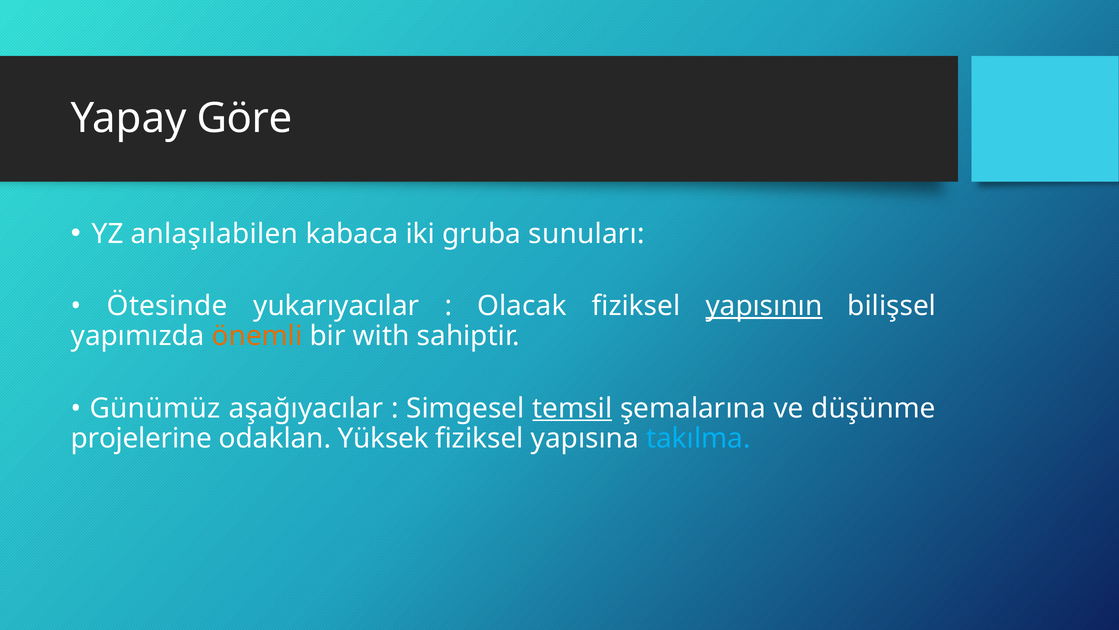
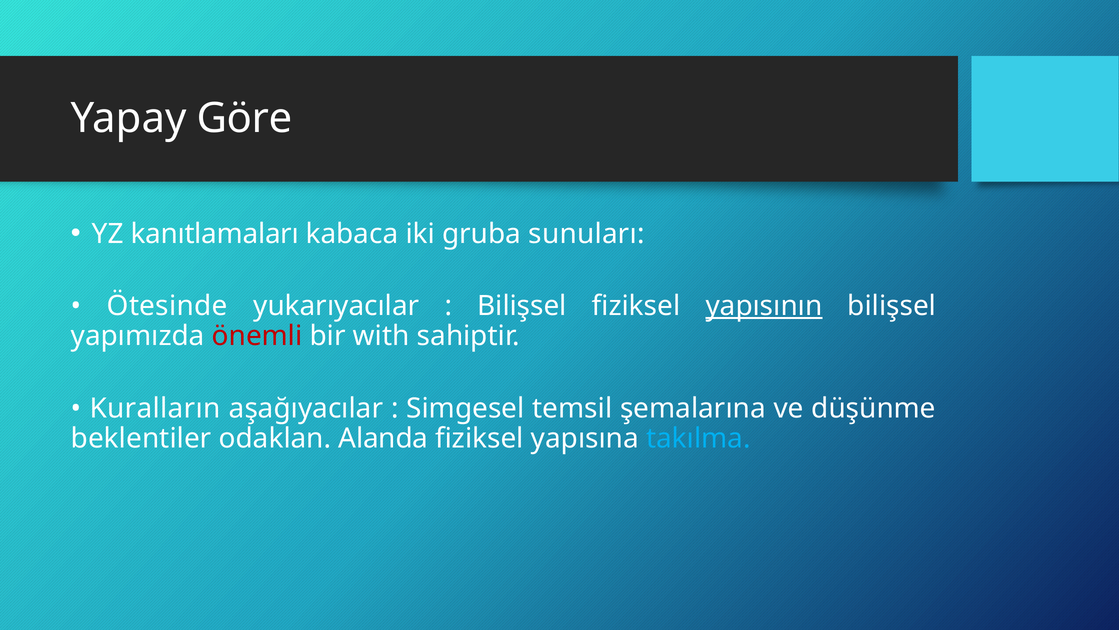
anlaşılabilen: anlaşılabilen -> kanıtlamaları (215, 234)
Olacak: Olacak -> Bilişsel (522, 306)
önemli colour: orange -> red (257, 336)
Günümüz: Günümüz -> Kuralların (155, 408)
temsil underline: present -> none (572, 408)
projelerine: projelerine -> beklentiler (141, 438)
Yüksek: Yüksek -> Alanda (383, 438)
